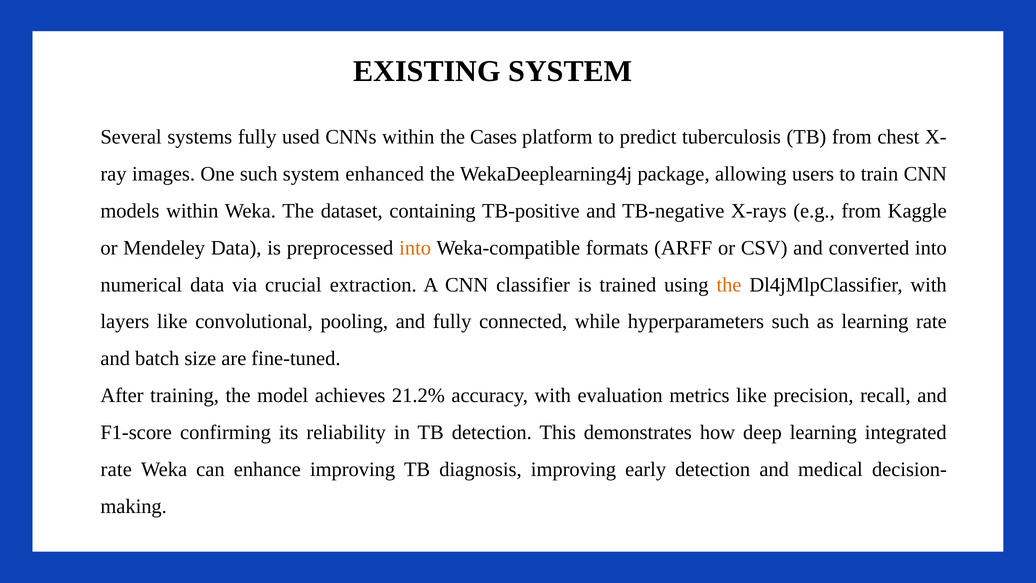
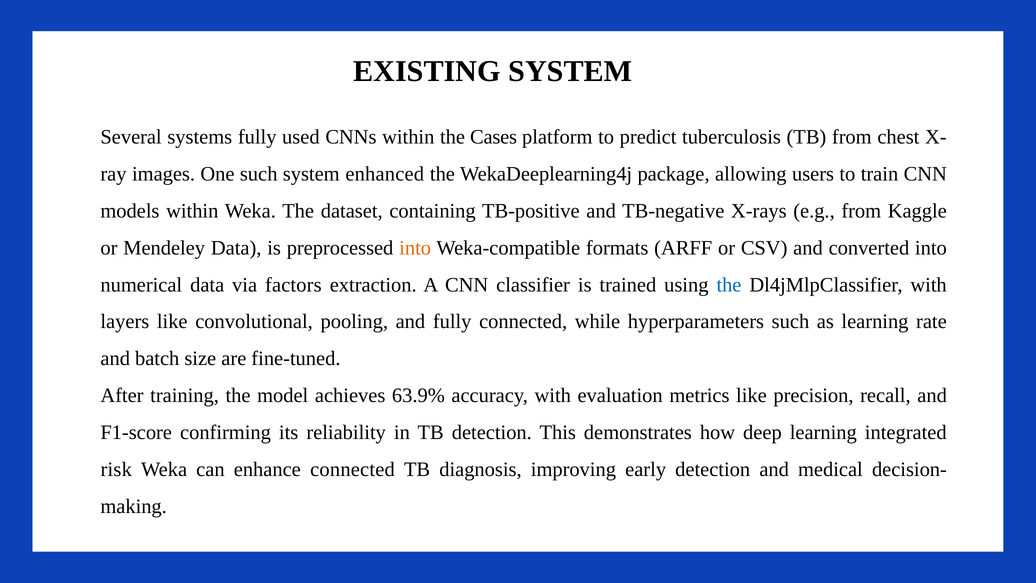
crucial: crucial -> factors (293, 285)
the colour: orange -> blue (729, 285)
21.2%: 21.2% -> 63.9% (418, 395)
rate: rate -> risk (116, 469)
enhance improving: improving -> connected (352, 469)
